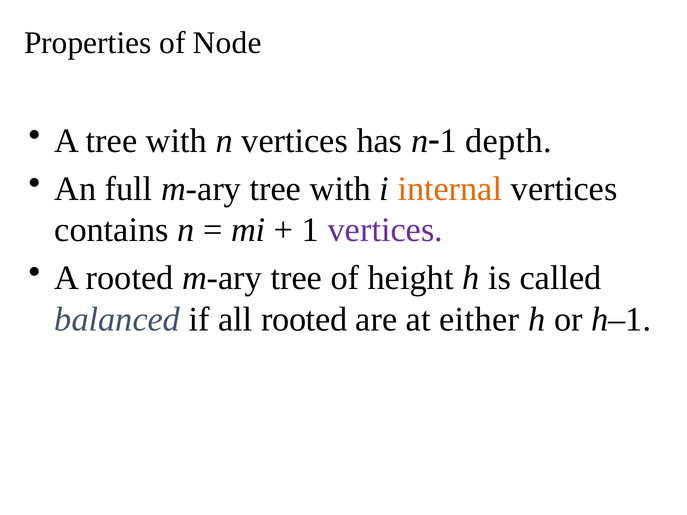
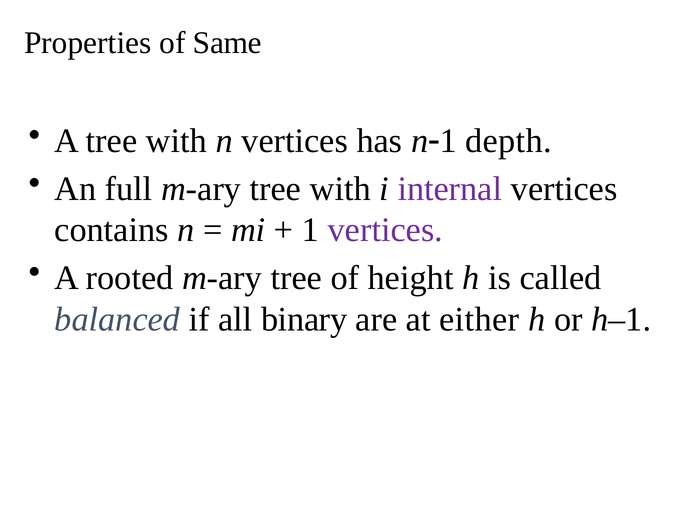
Node: Node -> Same (227, 43)
internal colour: orange -> purple (450, 189)
all rooted: rooted -> binary (304, 319)
